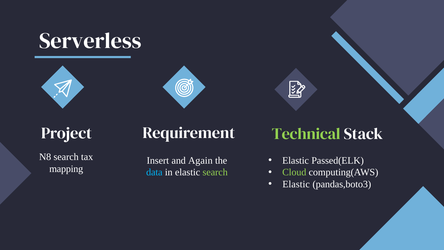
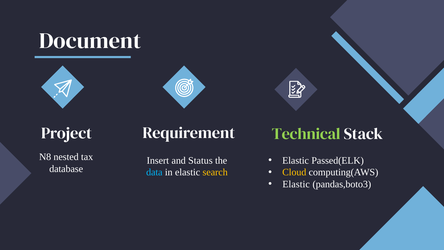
Serverless: Serverless -> Document (90, 41)
N8 search: search -> nested (66, 157)
Again: Again -> Status (200, 160)
mapping: mapping -> database (66, 169)
Cloud colour: light green -> yellow (294, 172)
search colour: light green -> yellow (215, 172)
